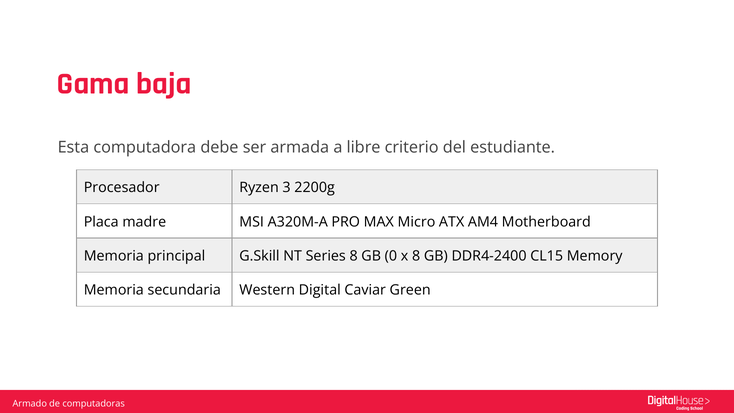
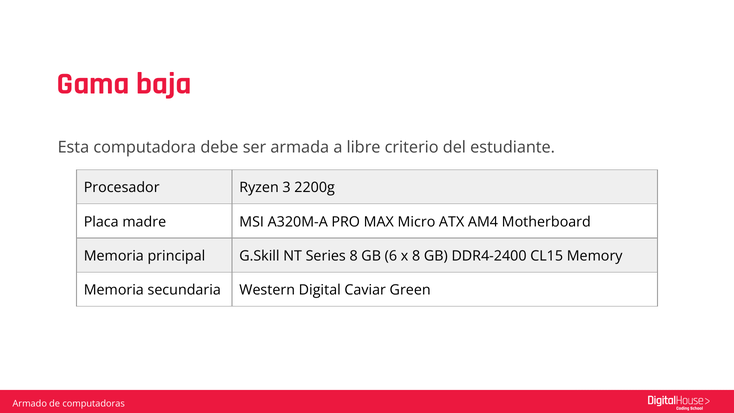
0: 0 -> 6 (391, 256)
